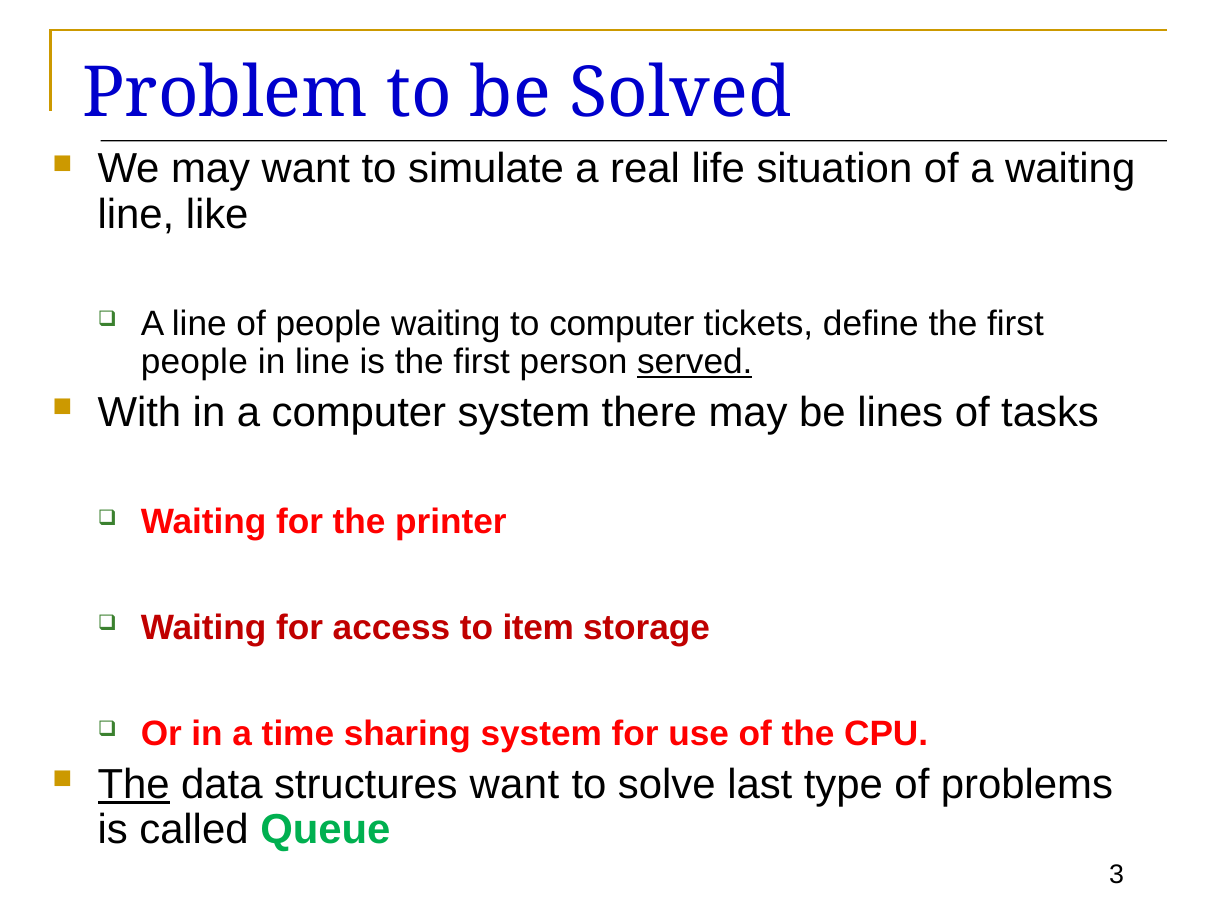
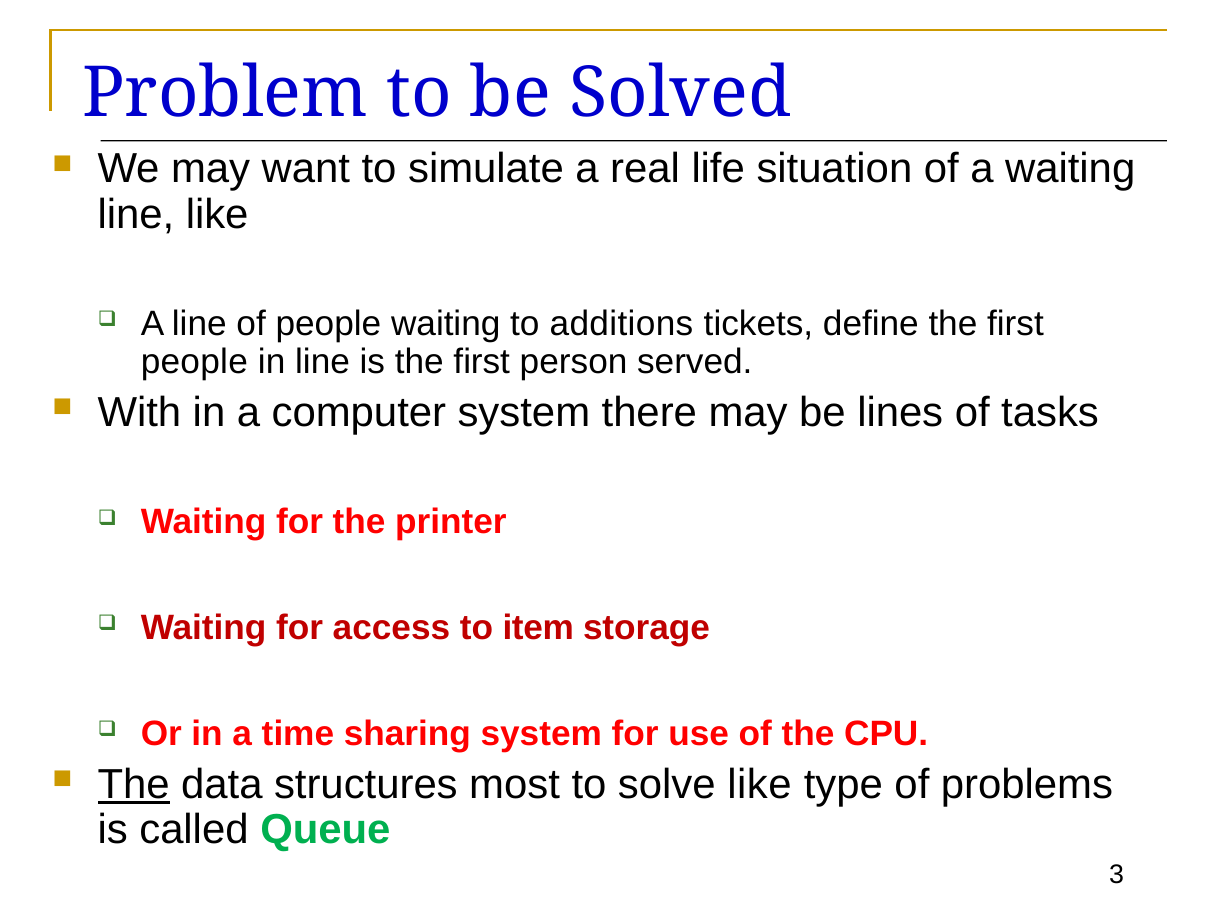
to computer: computer -> additions (621, 324)
served underline: present -> none (695, 362)
structures want: want -> most (515, 785)
solve last: last -> like (760, 785)
